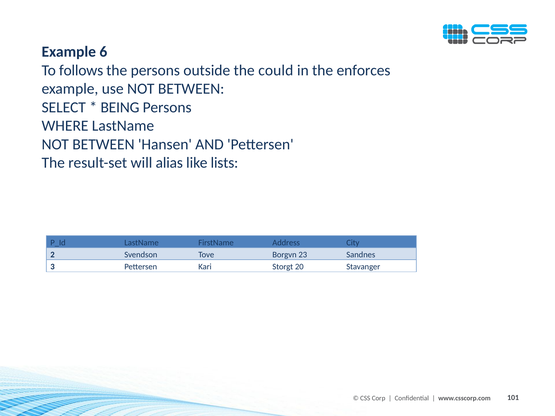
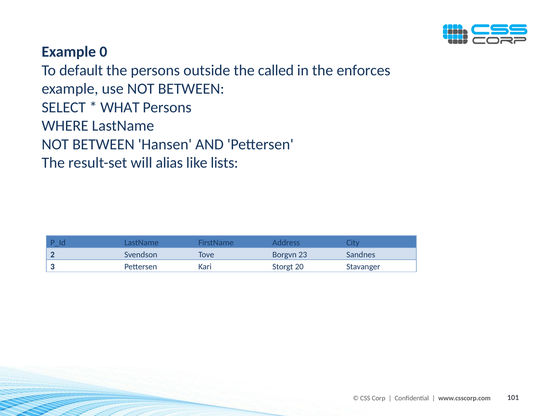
6: 6 -> 0 (103, 52)
follows: follows -> default (81, 70)
could: could -> called (276, 70)
BEING: BEING -> WHAT (120, 107)
